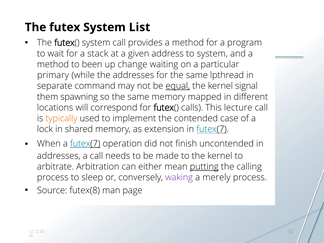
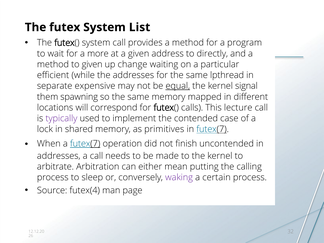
stack: stack -> more (98, 54)
to system: system -> directly (212, 54)
to been: been -> given (92, 64)
primary: primary -> efficient (53, 75)
command: command -> expensive (95, 86)
typically colour: orange -> purple (61, 118)
extension: extension -> primitives (164, 129)
putting underline: present -> none (204, 167)
merely: merely -> certain (217, 177)
futex(8: futex(8 -> futex(4 (85, 190)
